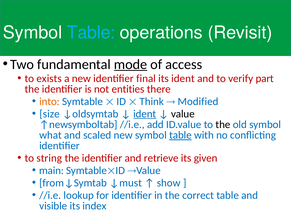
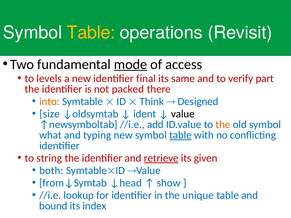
Table colour: light blue -> yellow (91, 33)
exists: exists -> levels (49, 79)
its ident: ident -> same (183, 79)
entities: entities -> packed (128, 89)
Modified: Modified -> Designed (198, 102)
ident underline: present -> none (145, 114)
the colour: black -> orange (223, 125)
scaled: scaled -> typing (97, 135)
retrieve underline: none -> present (161, 158)
main: main -> both (51, 171)
↓must: ↓must -> ↓head (126, 183)
correct: correct -> unique (198, 196)
visible: visible -> bound (53, 206)
